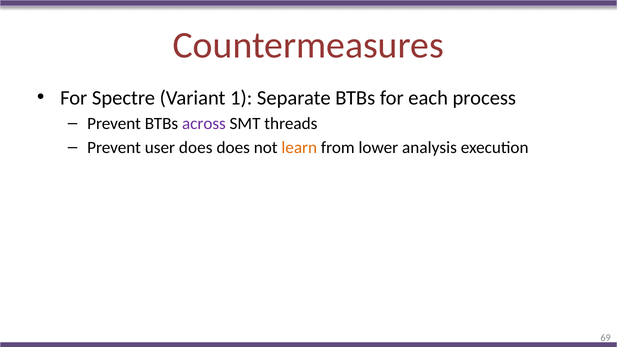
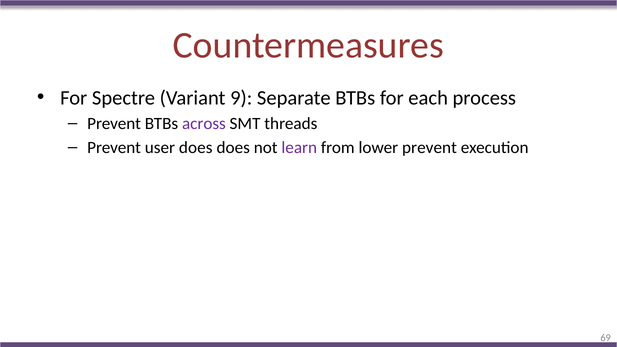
1: 1 -> 9 (241, 98)
learn colour: orange -> purple (299, 148)
lower analysis: analysis -> prevent (429, 148)
